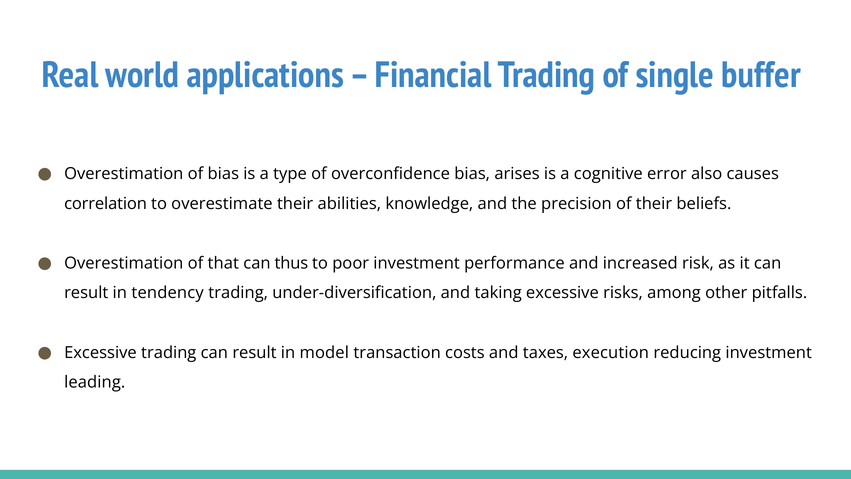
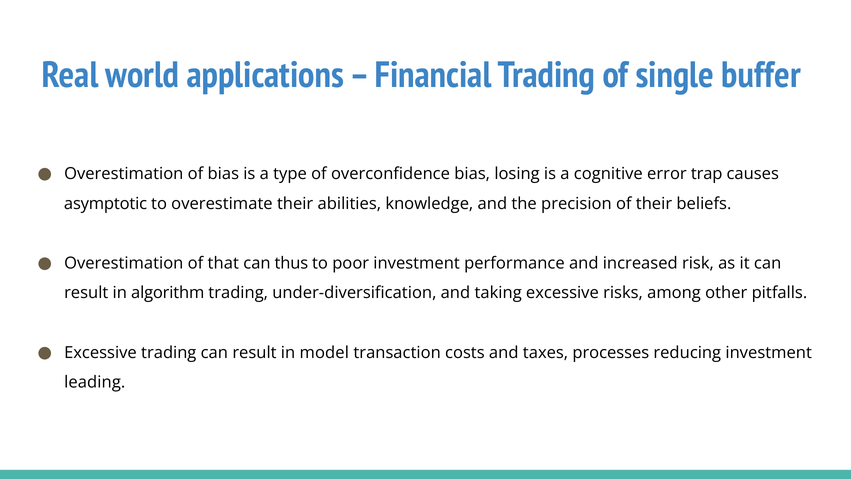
arises: arises -> losing (517, 174)
also: also -> trap (707, 174)
correlation: correlation -> asymptotic (106, 203)
tendency: tendency -> algorithm (168, 293)
execution: execution -> processes (611, 352)
